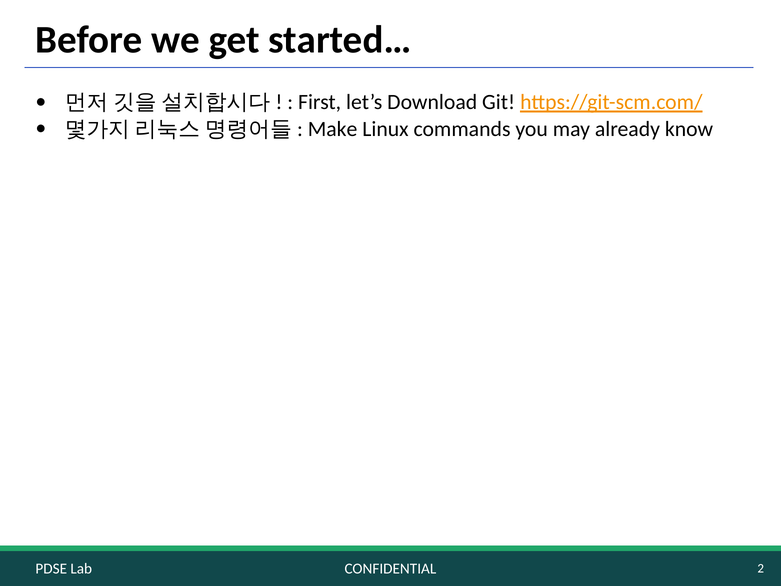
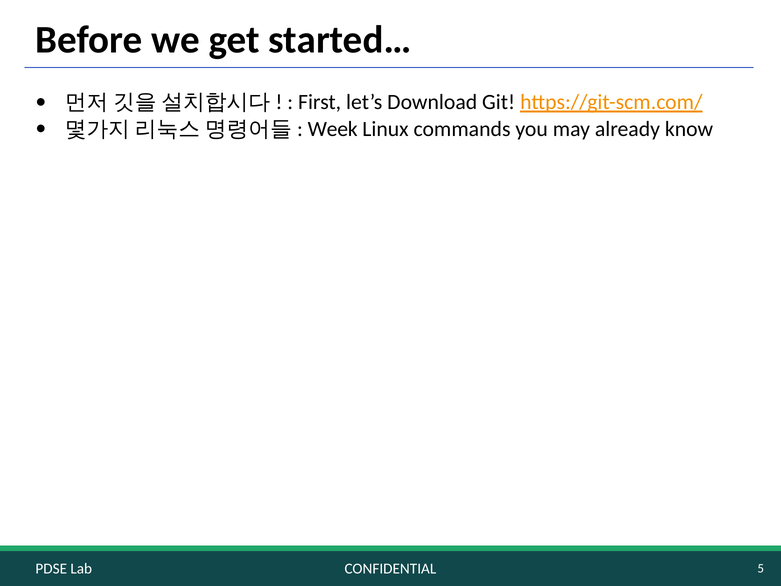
Make: Make -> Week (333, 129)
2: 2 -> 5 (761, 568)
